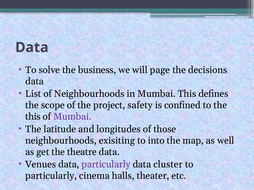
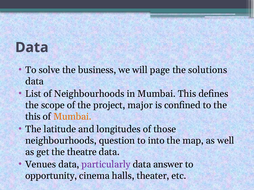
decisions: decisions -> solutions (208, 70)
safety: safety -> major (140, 105)
Mumbai colour: purple -> orange (72, 117)
exisiting: exisiting -> question (117, 141)
cluster: cluster -> answer (168, 165)
particularly: particularly -> opportunity (51, 176)
